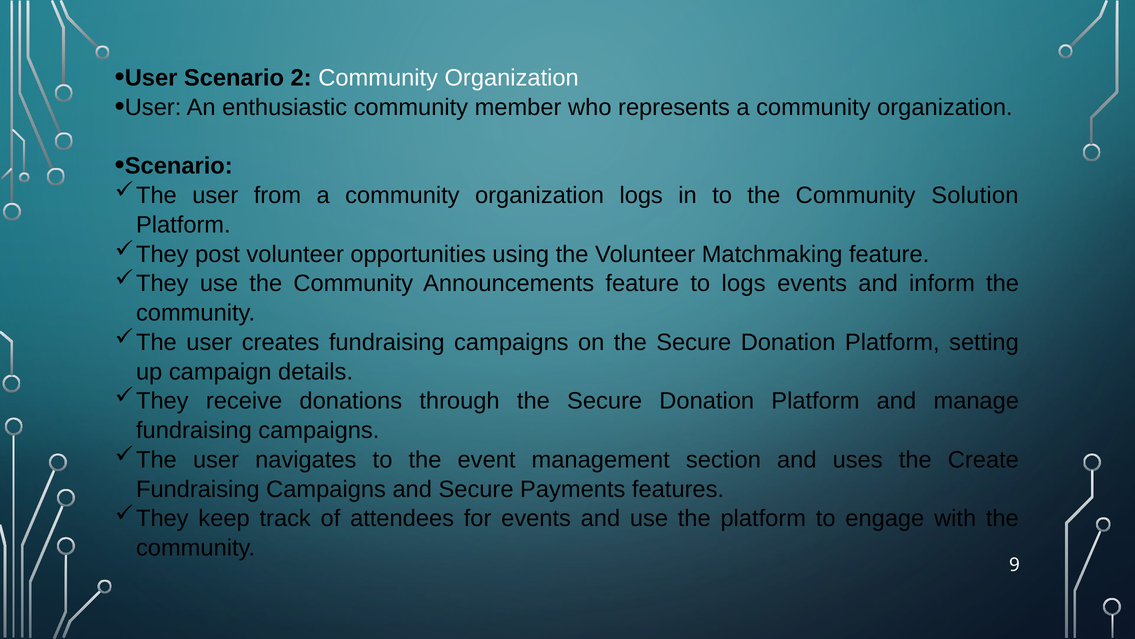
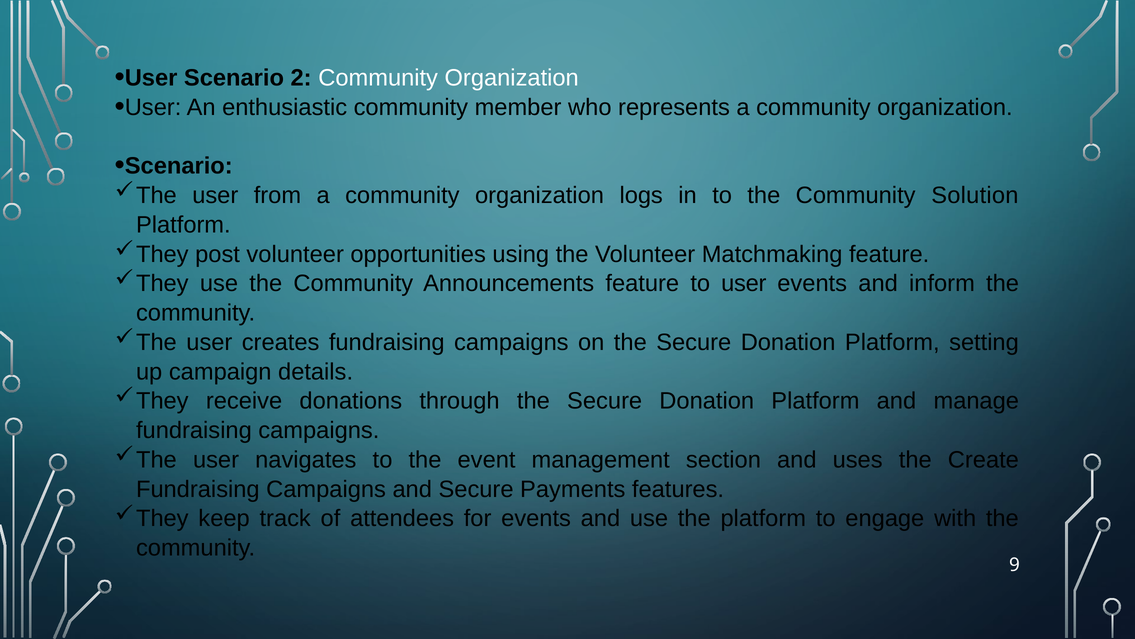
to logs: logs -> user (744, 283)
